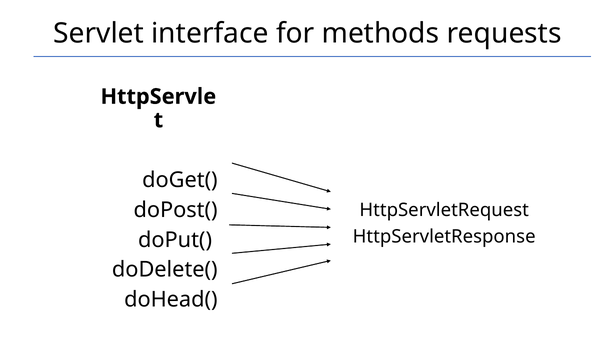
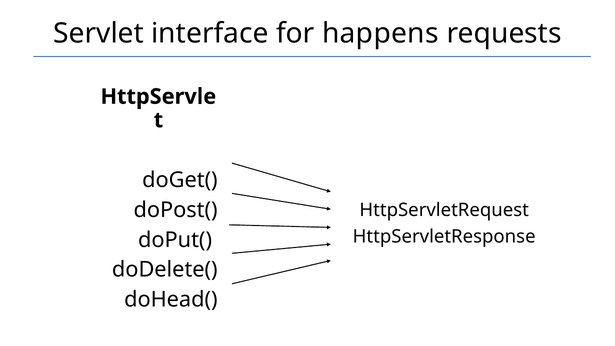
methods: methods -> happens (380, 33)
